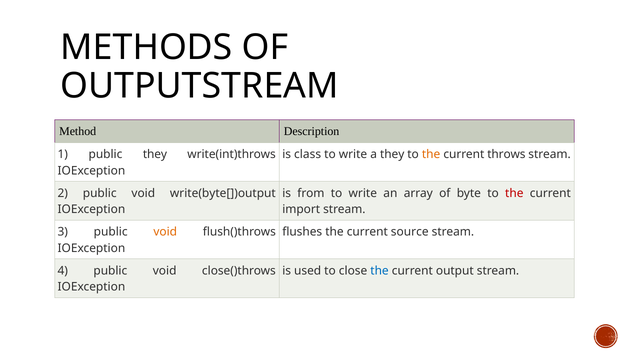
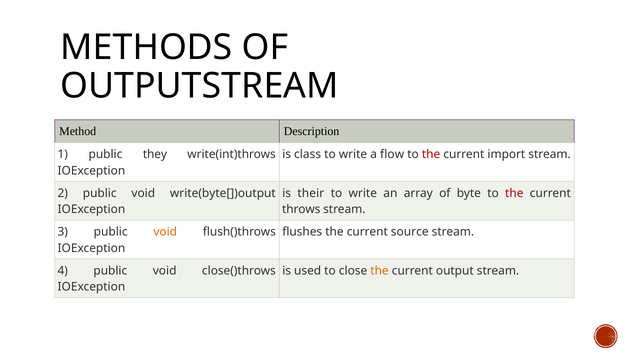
a they: they -> flow (392, 155)
the colour: orange -> red (431, 155)
throws: throws -> import (506, 155)
from: from -> their (311, 193)
import: import -> throws (301, 210)
the colour: blue -> orange (380, 271)
